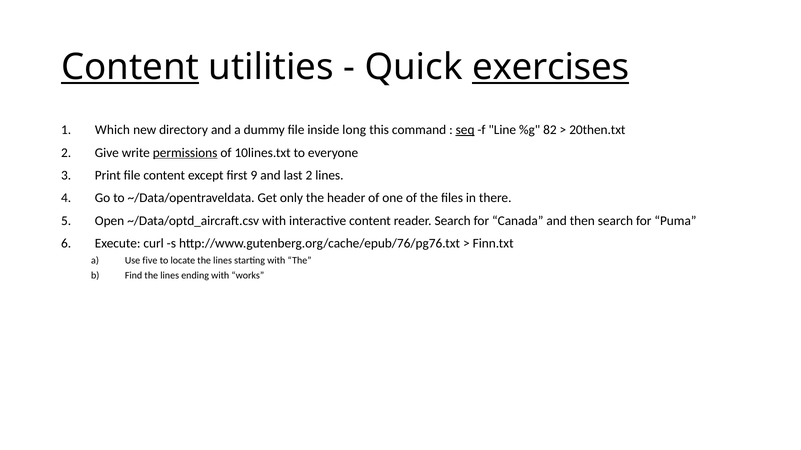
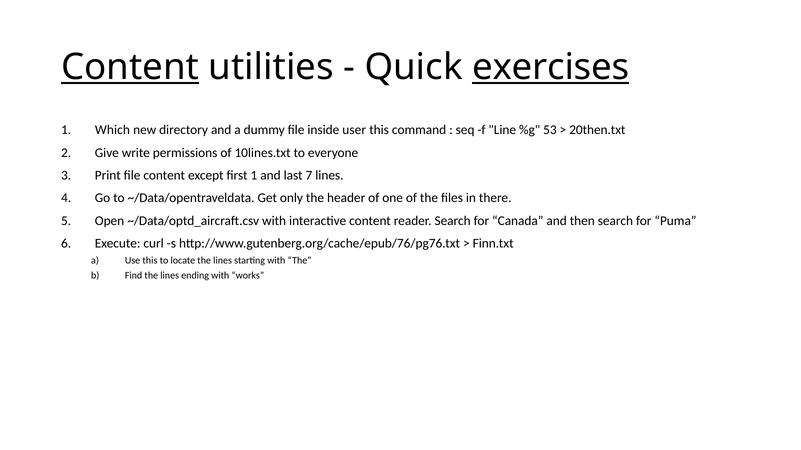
long: long -> user (354, 130)
seq underline: present -> none (465, 130)
82: 82 -> 53 (550, 130)
permissions underline: present -> none (185, 153)
first 9: 9 -> 1 (254, 176)
last 2: 2 -> 7 (309, 176)
Use five: five -> this (150, 261)
